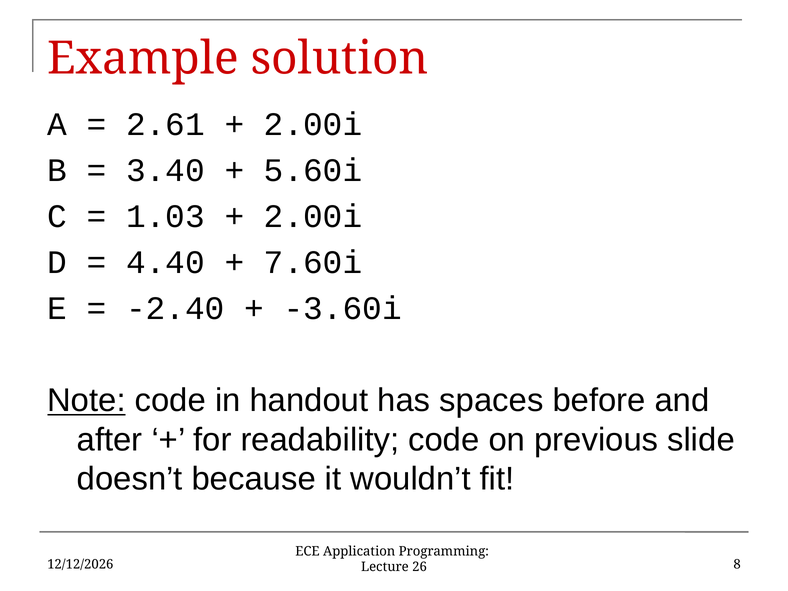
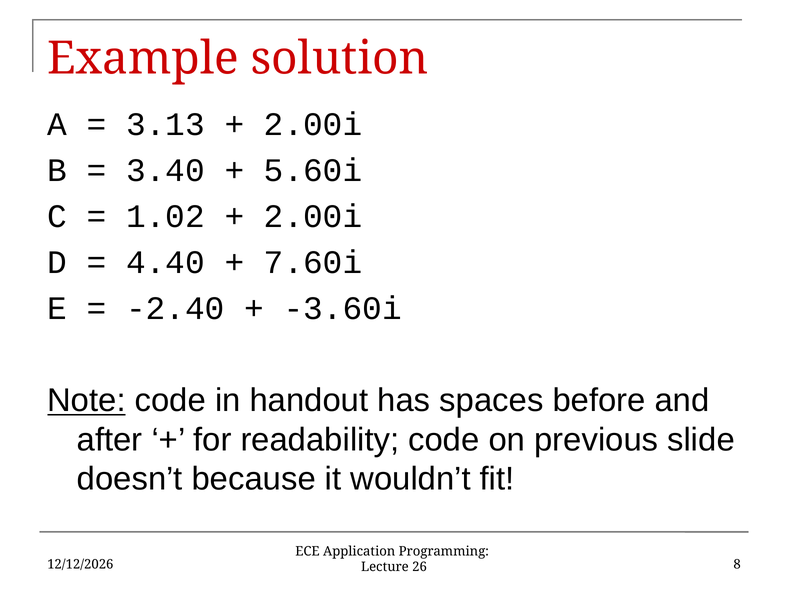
2.61: 2.61 -> 3.13 (165, 124)
1.03: 1.03 -> 1.02 (165, 216)
